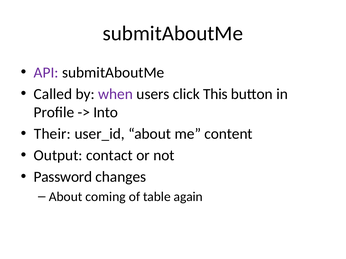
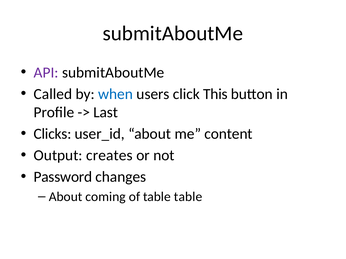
when colour: purple -> blue (116, 94)
Into: Into -> Last (106, 113)
Their: Their -> Clicks (52, 134)
contact: contact -> creates (109, 156)
table again: again -> table (188, 197)
